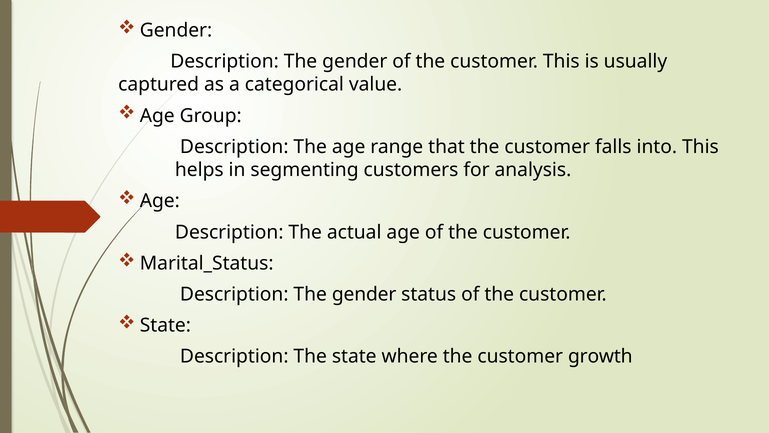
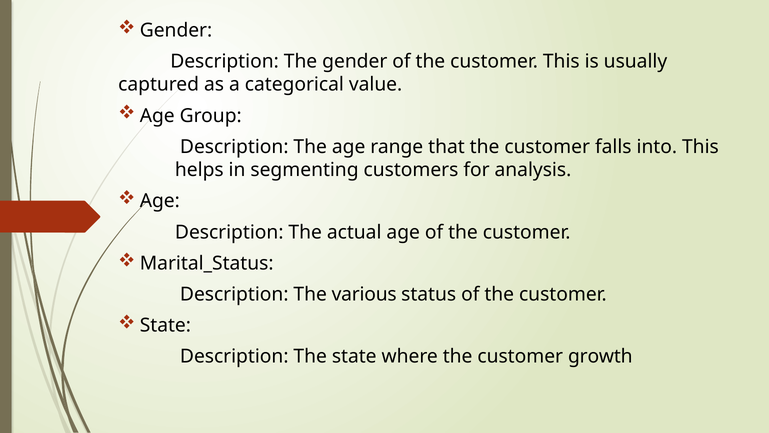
gender: gender -> various (364, 294)
